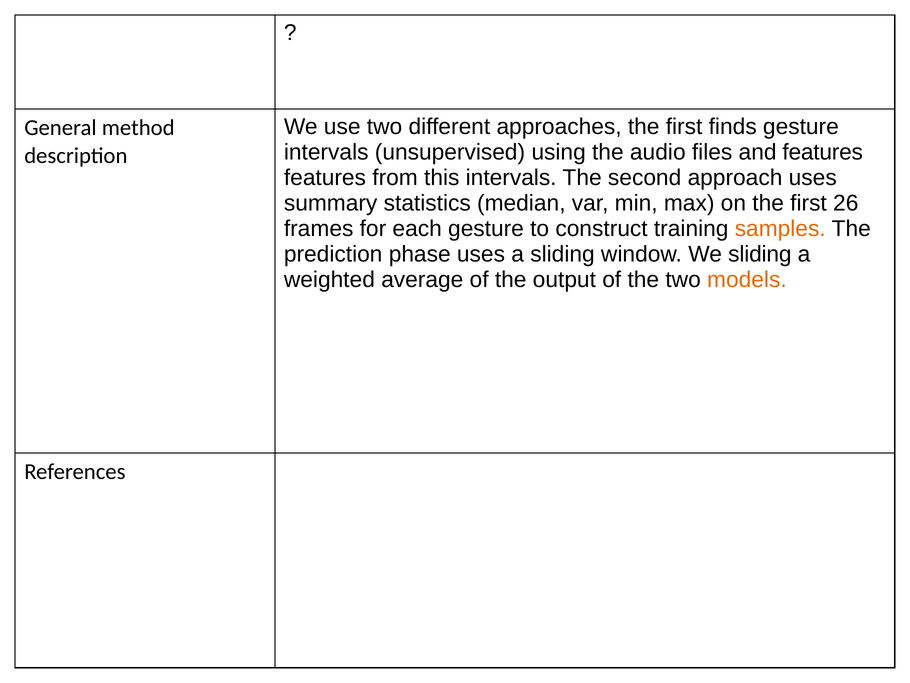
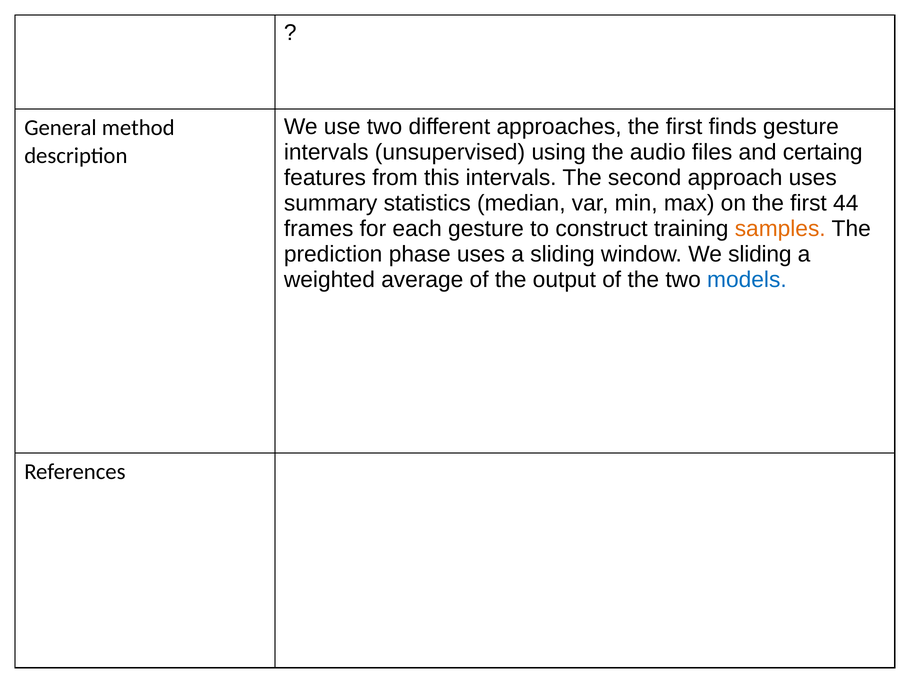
and features: features -> certaing (823, 152)
26: 26 -> 44 (846, 203)
models colour: orange -> blue (747, 279)
